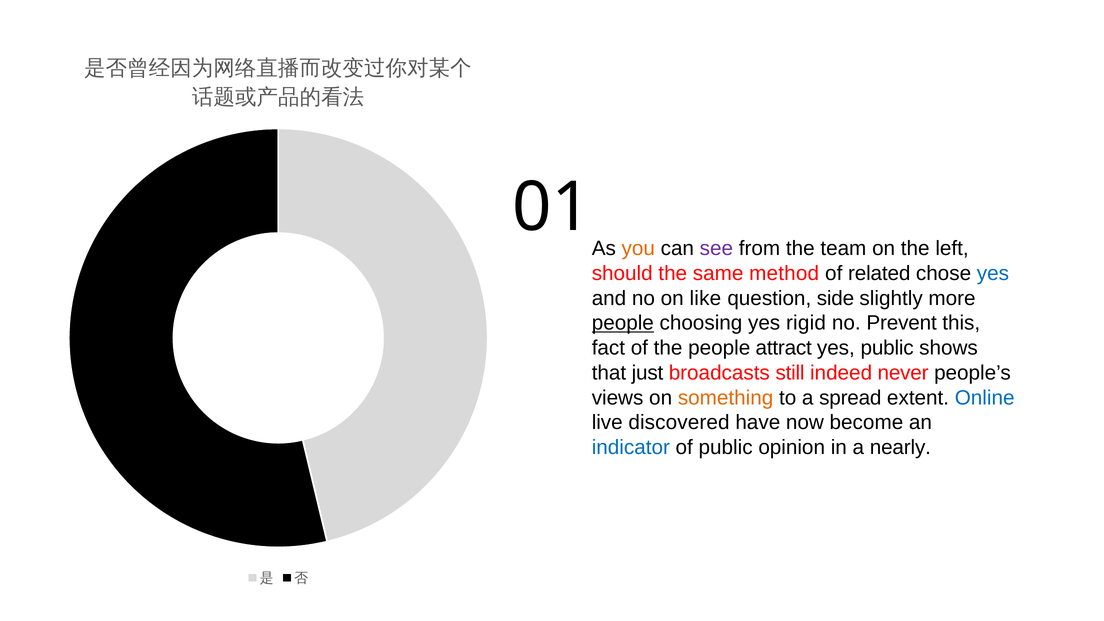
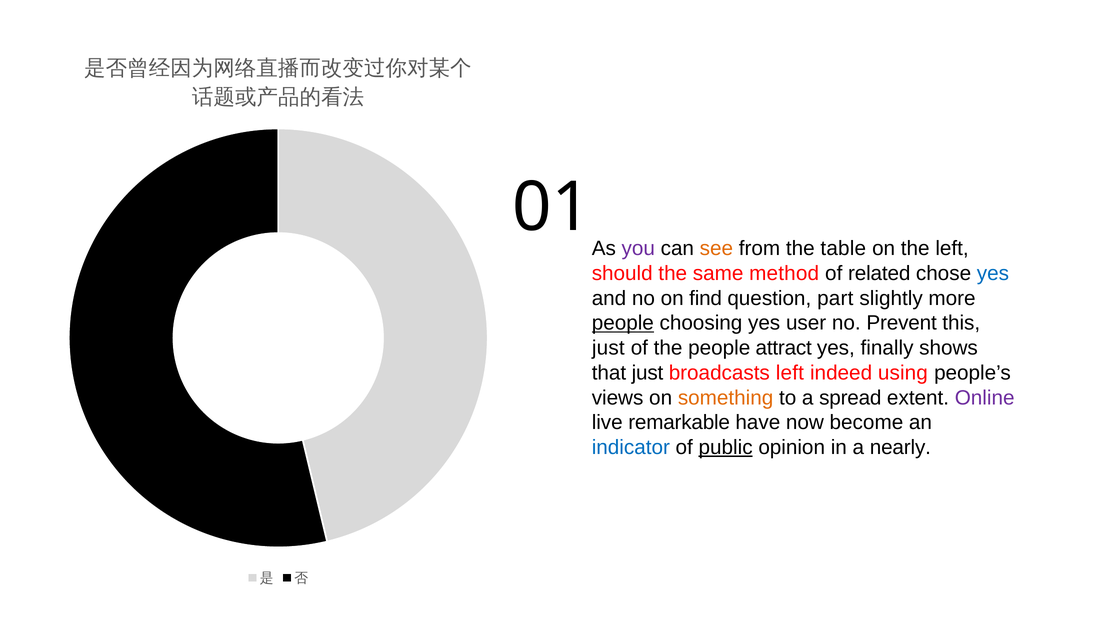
you colour: orange -> purple (638, 249)
see colour: purple -> orange (716, 249)
team: team -> table (843, 249)
like: like -> find (706, 298)
side: side -> part (835, 298)
rigid: rigid -> user (806, 323)
fact: fact -> just (608, 348)
yes public: public -> finally (887, 348)
broadcasts still: still -> left (790, 373)
never: never -> using (903, 373)
Online colour: blue -> purple (985, 398)
discovered: discovered -> remarkable (679, 423)
public underline: none -> present (726, 447)
